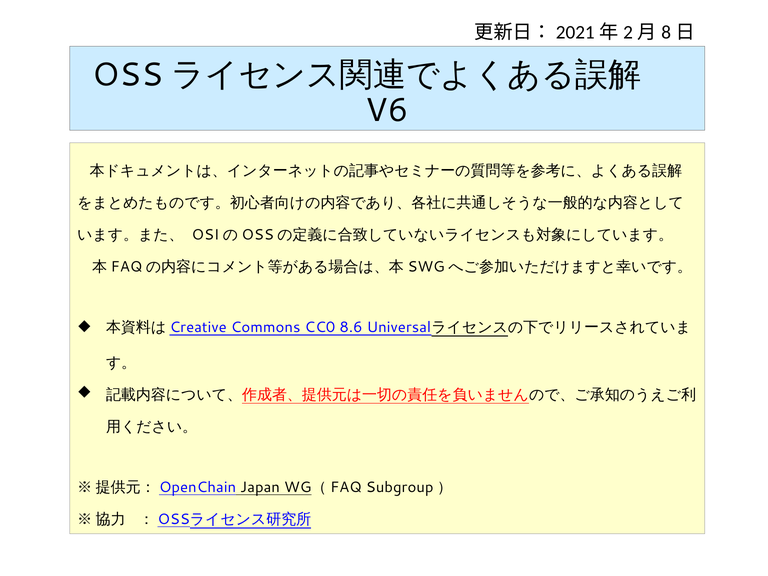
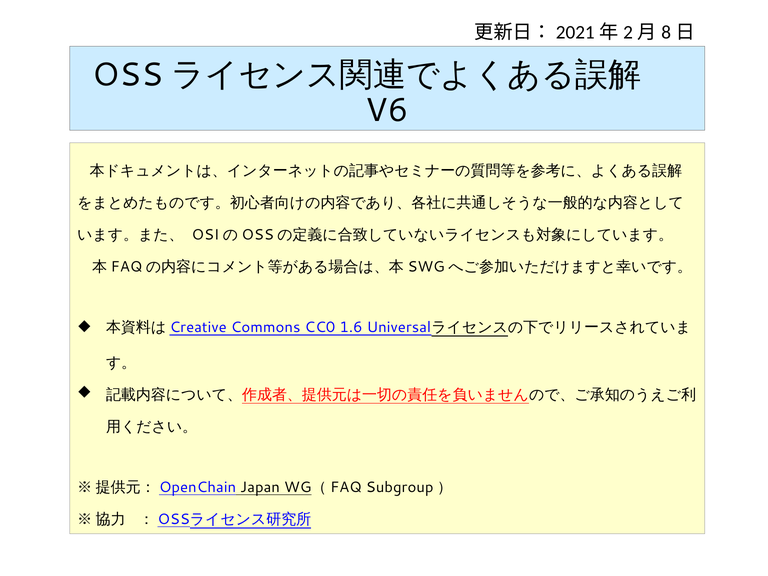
8.6: 8.6 -> 1.6 (351, 327)
